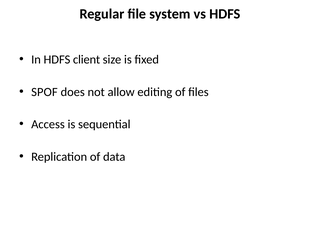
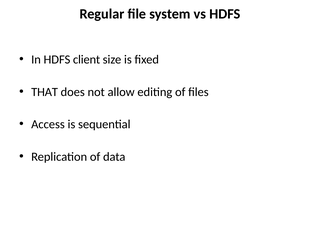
SPOF: SPOF -> THAT (45, 92)
